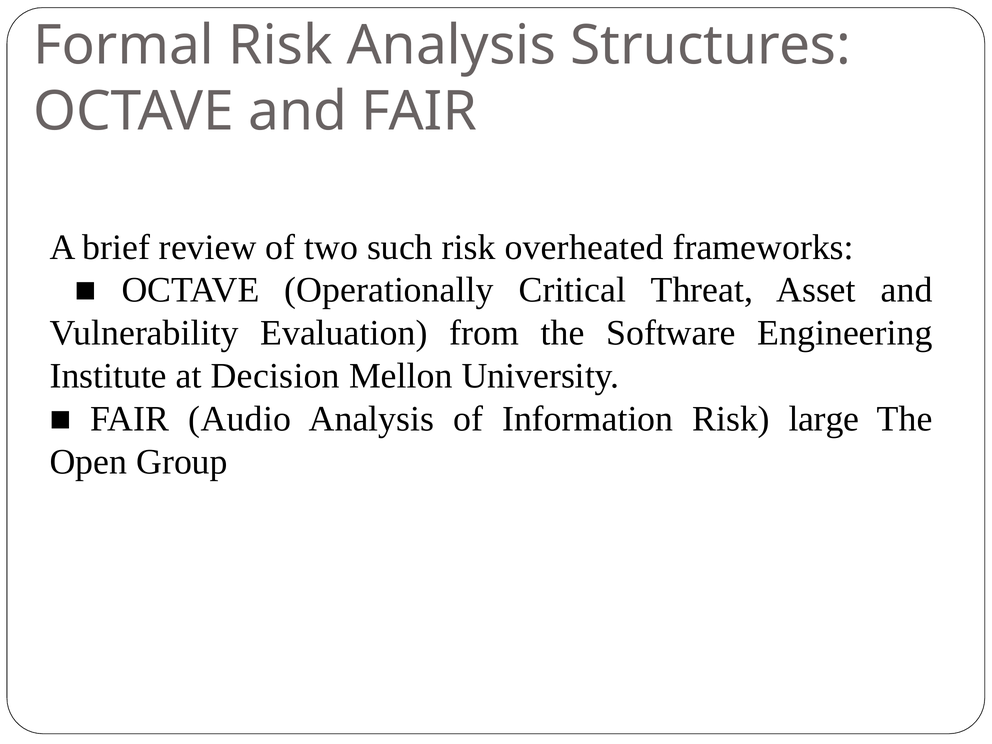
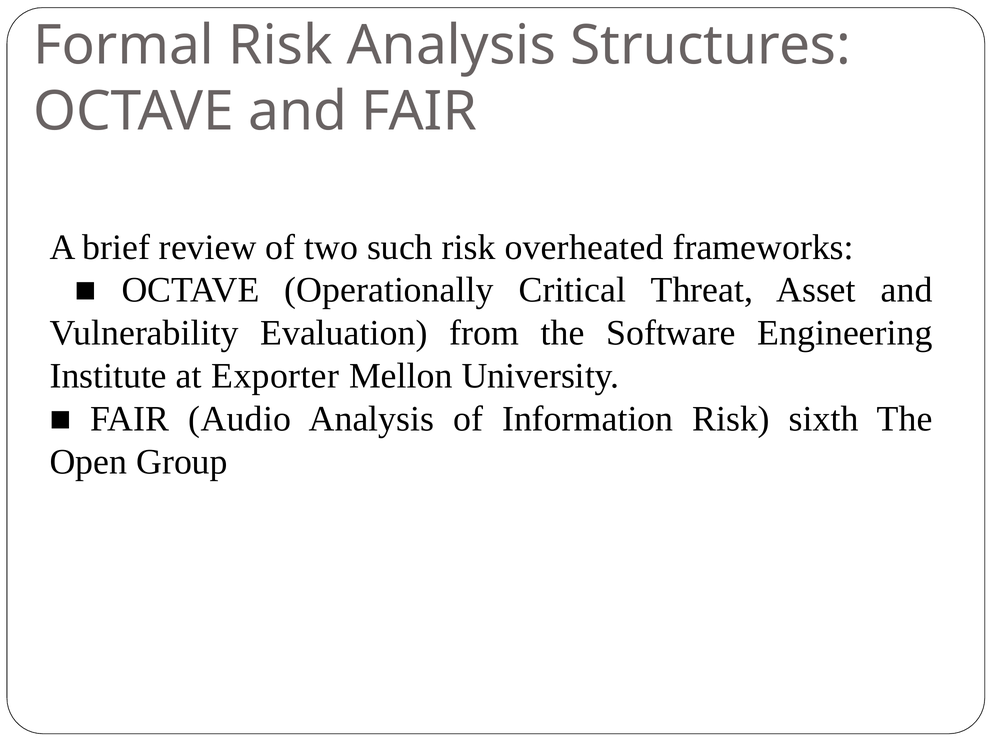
Decision: Decision -> Exporter (275, 376)
large: large -> sixth (824, 419)
